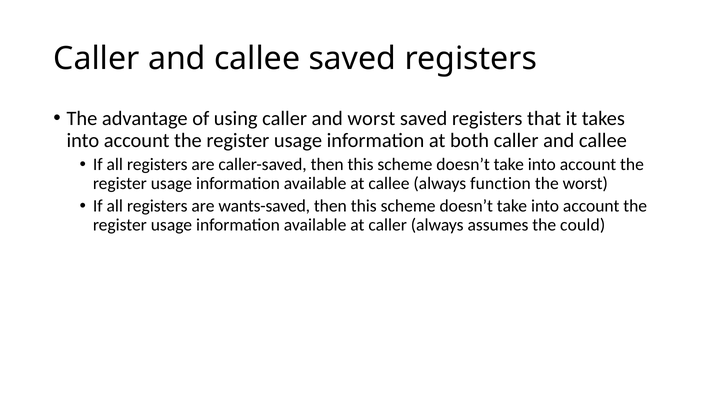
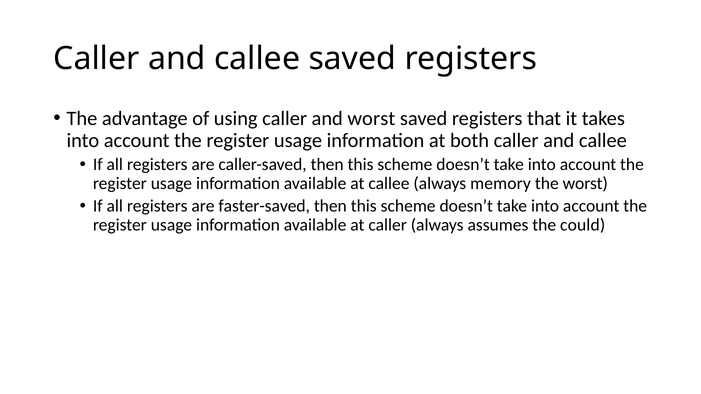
function: function -> memory (500, 184)
wants-saved: wants-saved -> faster-saved (264, 206)
